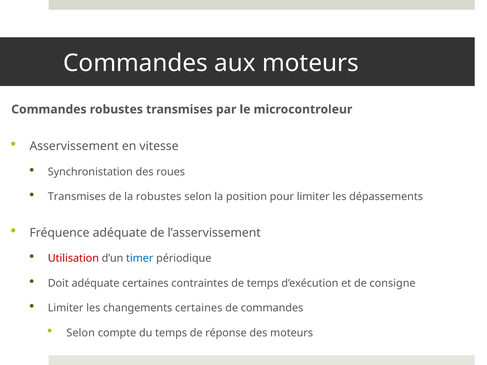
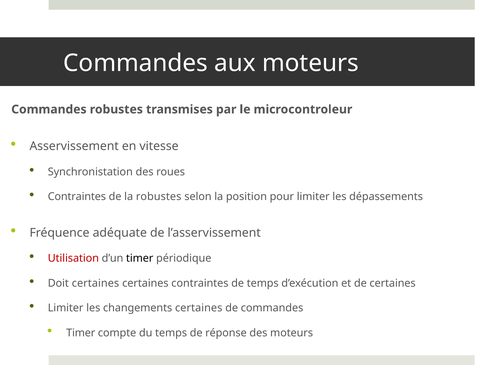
Transmises: Transmises -> Contraintes (77, 197)
timer colour: blue -> black (140, 259)
Doit adéquate: adéquate -> certaines (95, 283)
de consigne: consigne -> certaines (393, 283)
Selon: Selon -> Timer (81, 333)
